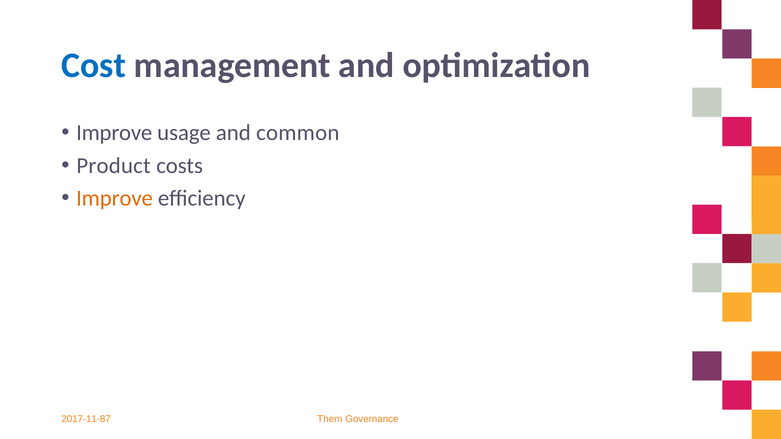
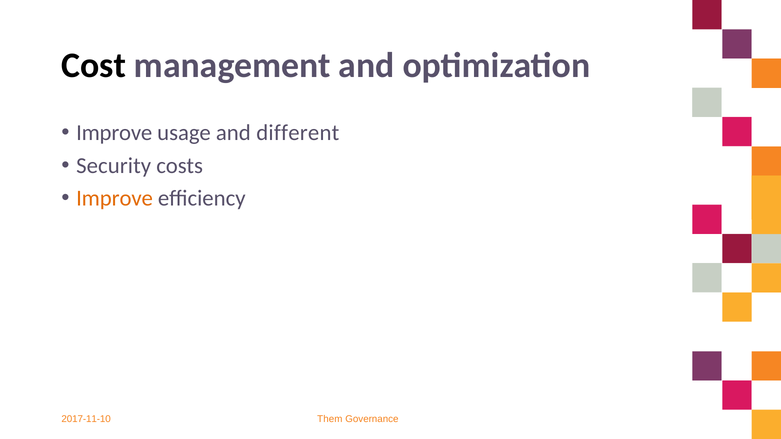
Cost colour: blue -> black (94, 66)
common: common -> different (298, 133)
Product: Product -> Security (114, 166)
2017-11-87: 2017-11-87 -> 2017-11-10 (86, 420)
